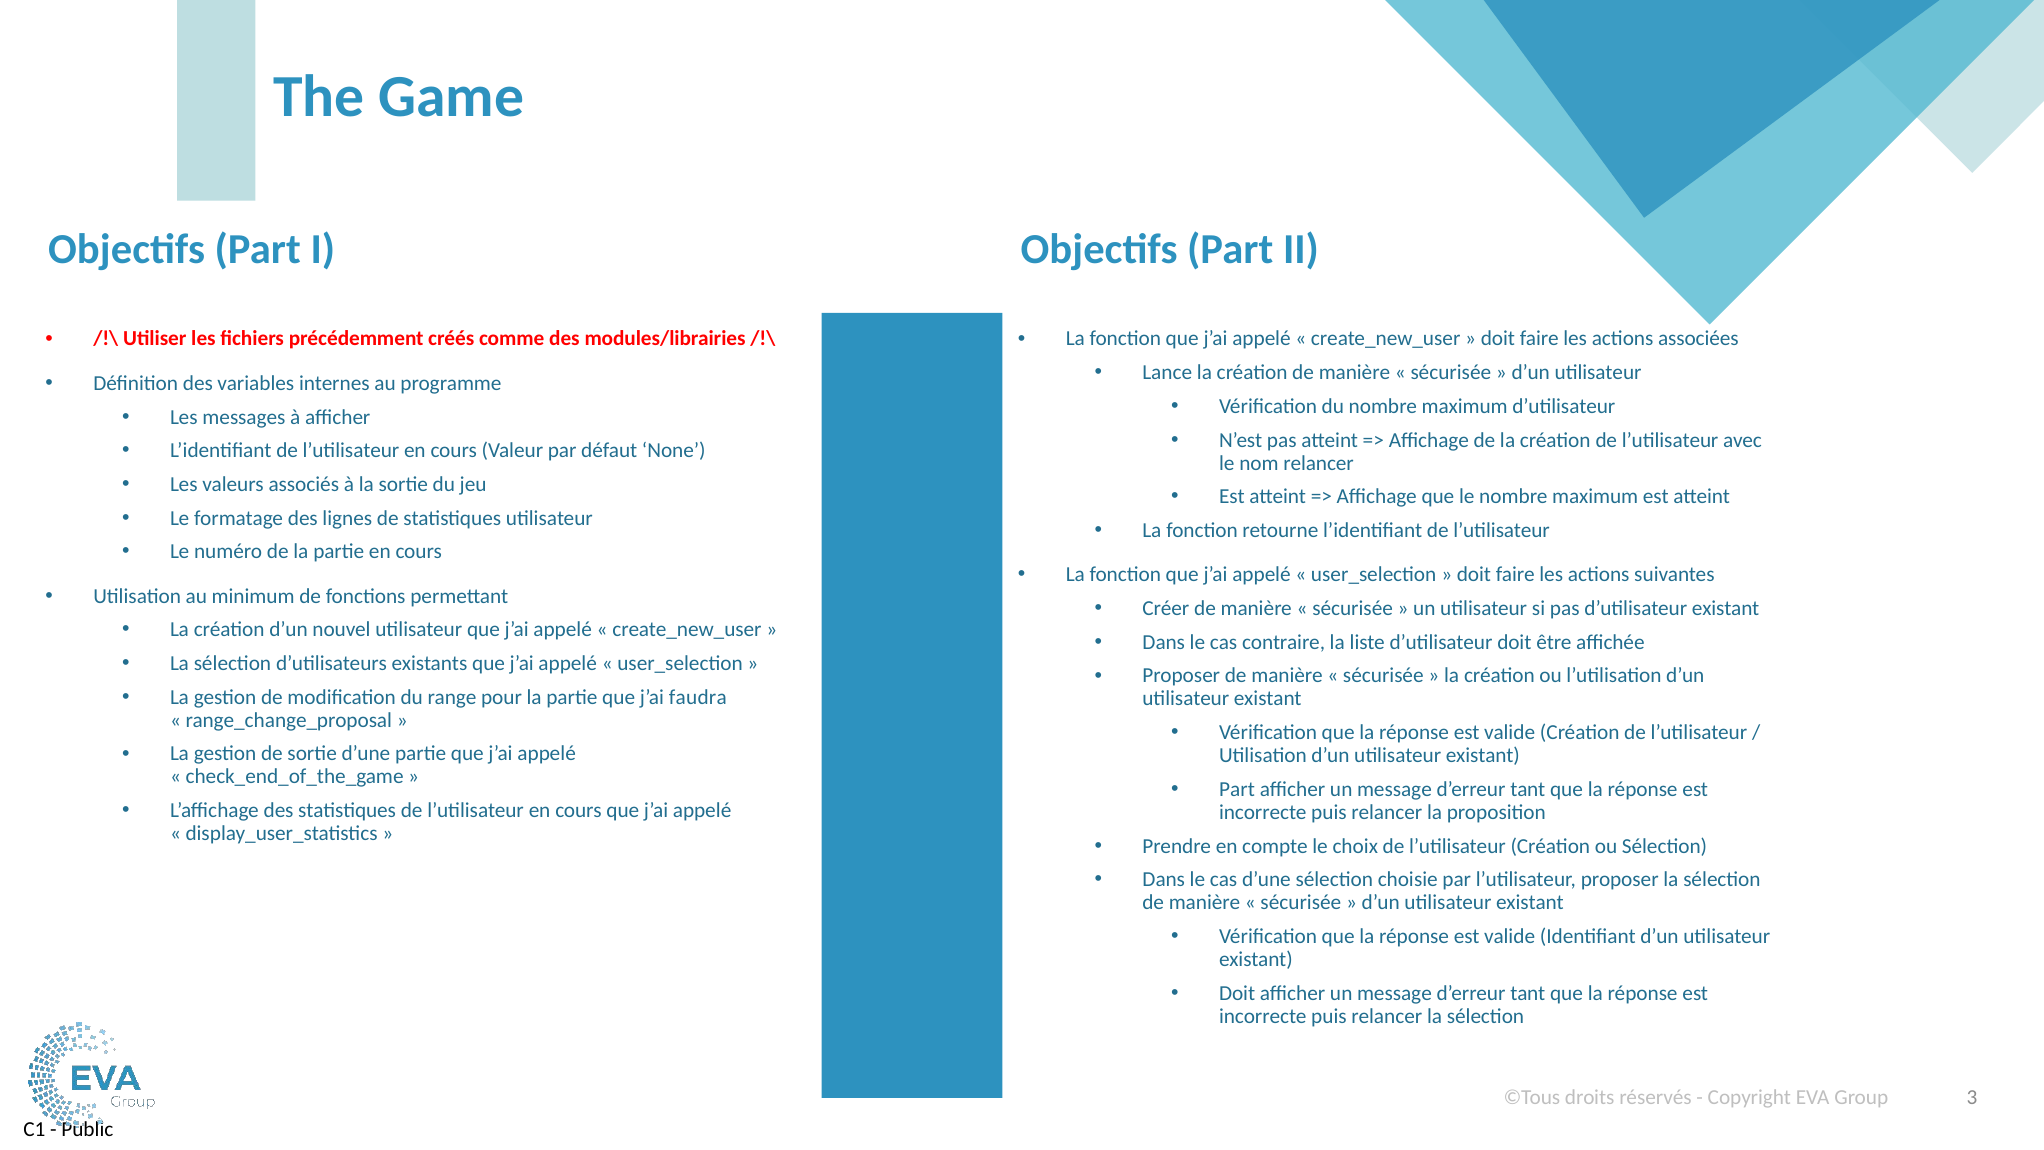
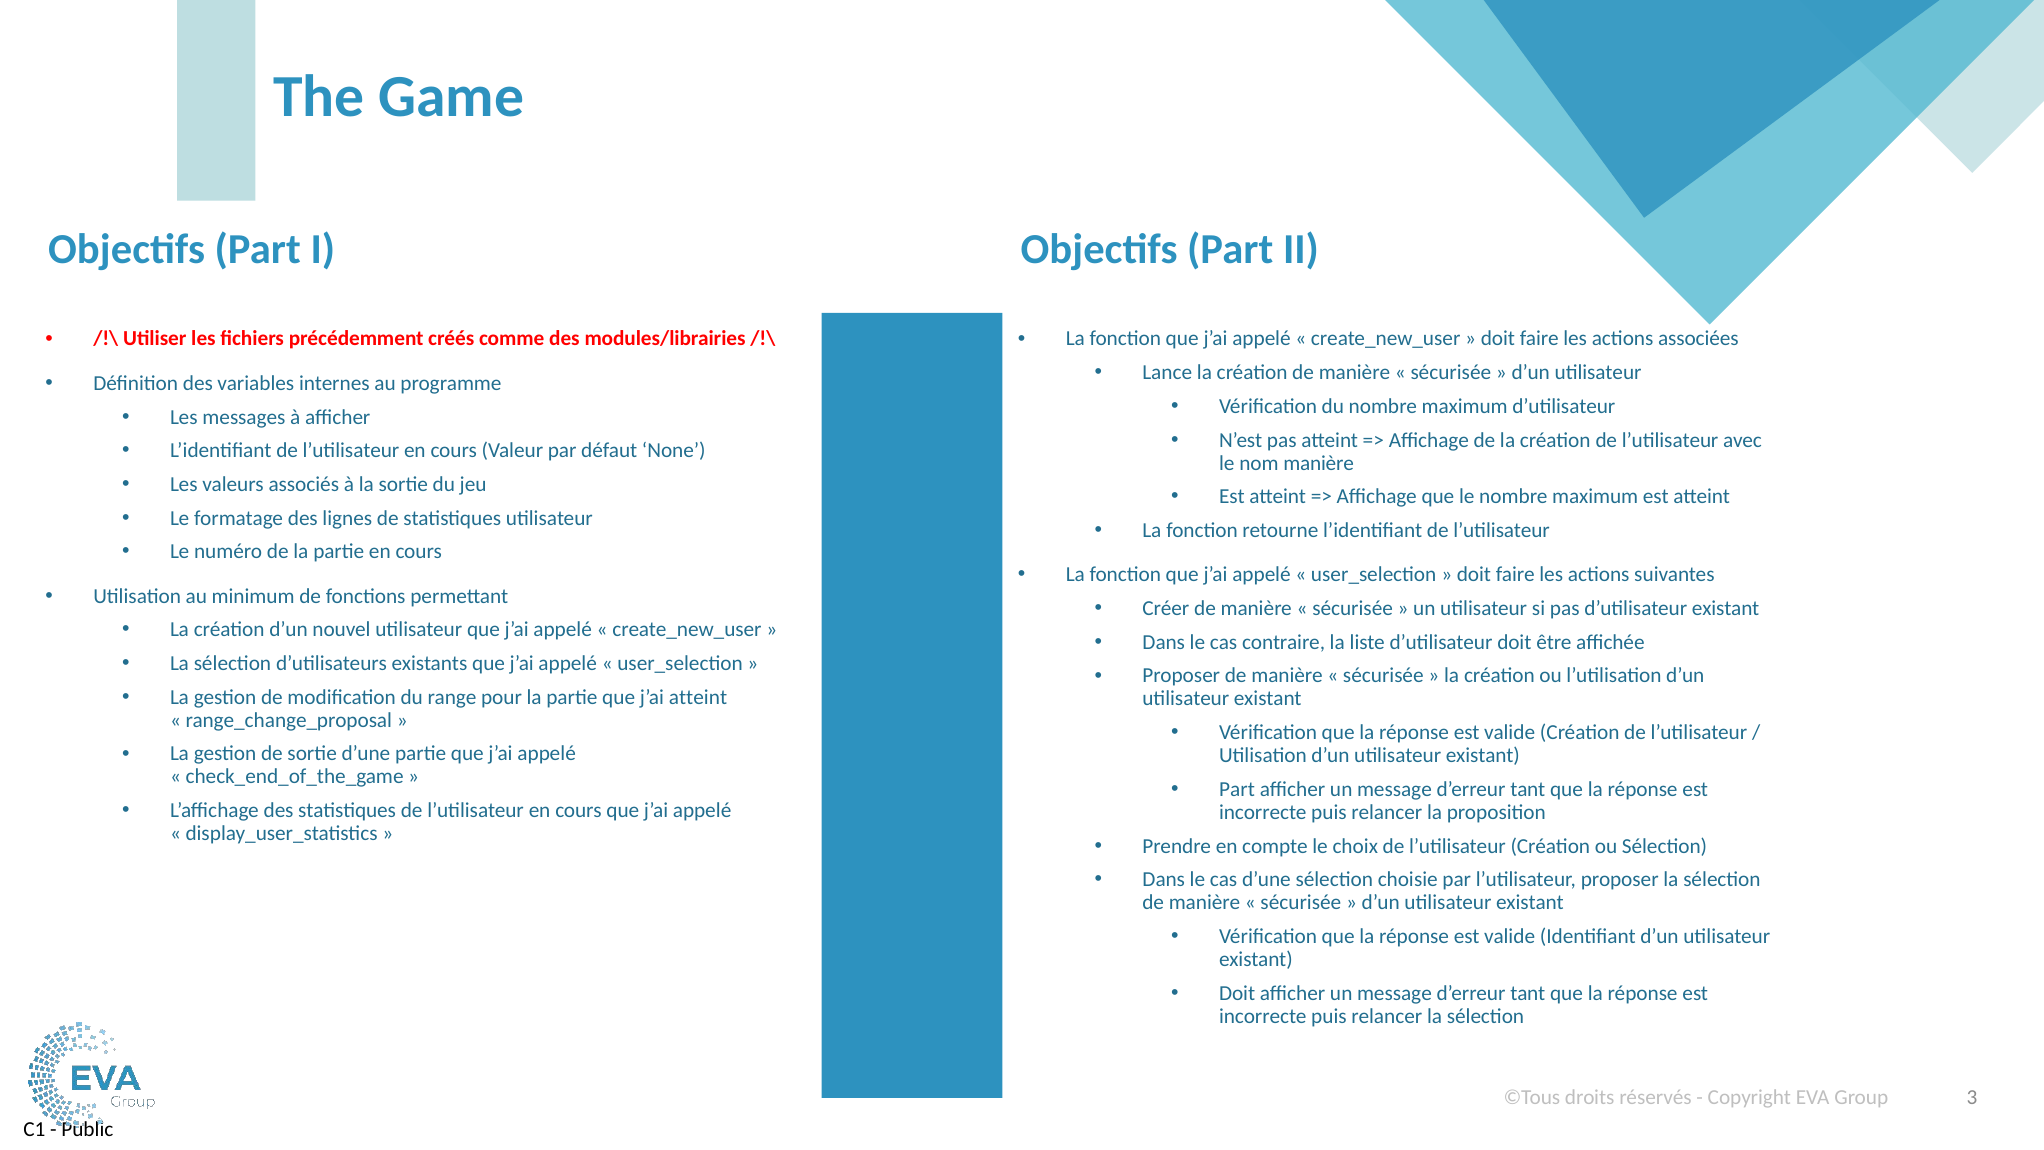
nom relancer: relancer -> manière (1319, 463)
j’ai faudra: faudra -> atteint (698, 697)
